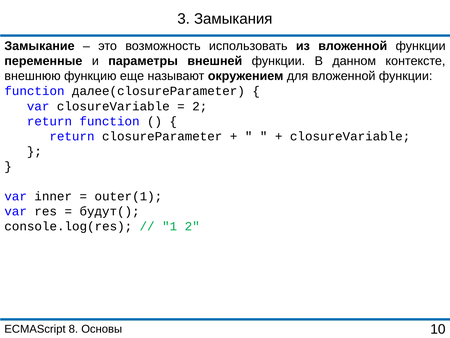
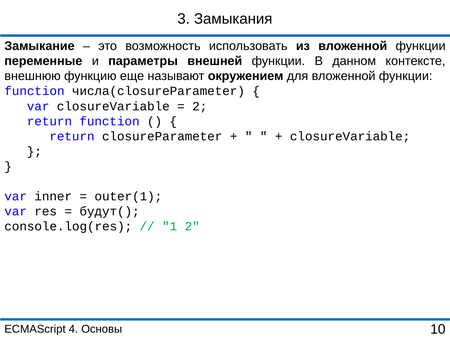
далее(closureParameter: далее(closureParameter -> числа(closureParameter (158, 91)
8: 8 -> 4 (73, 329)
